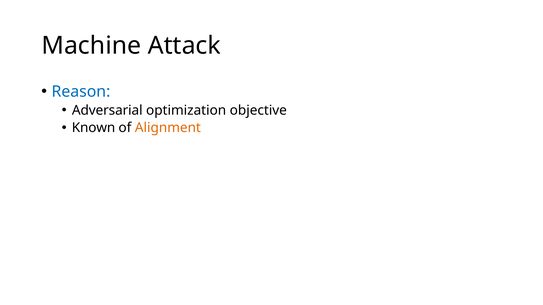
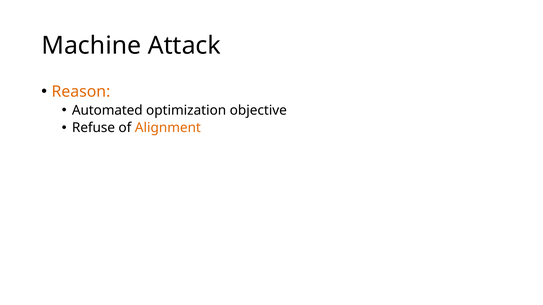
Reason colour: blue -> orange (81, 92)
Adversarial: Adversarial -> Automated (107, 111)
Known: Known -> Refuse (93, 128)
